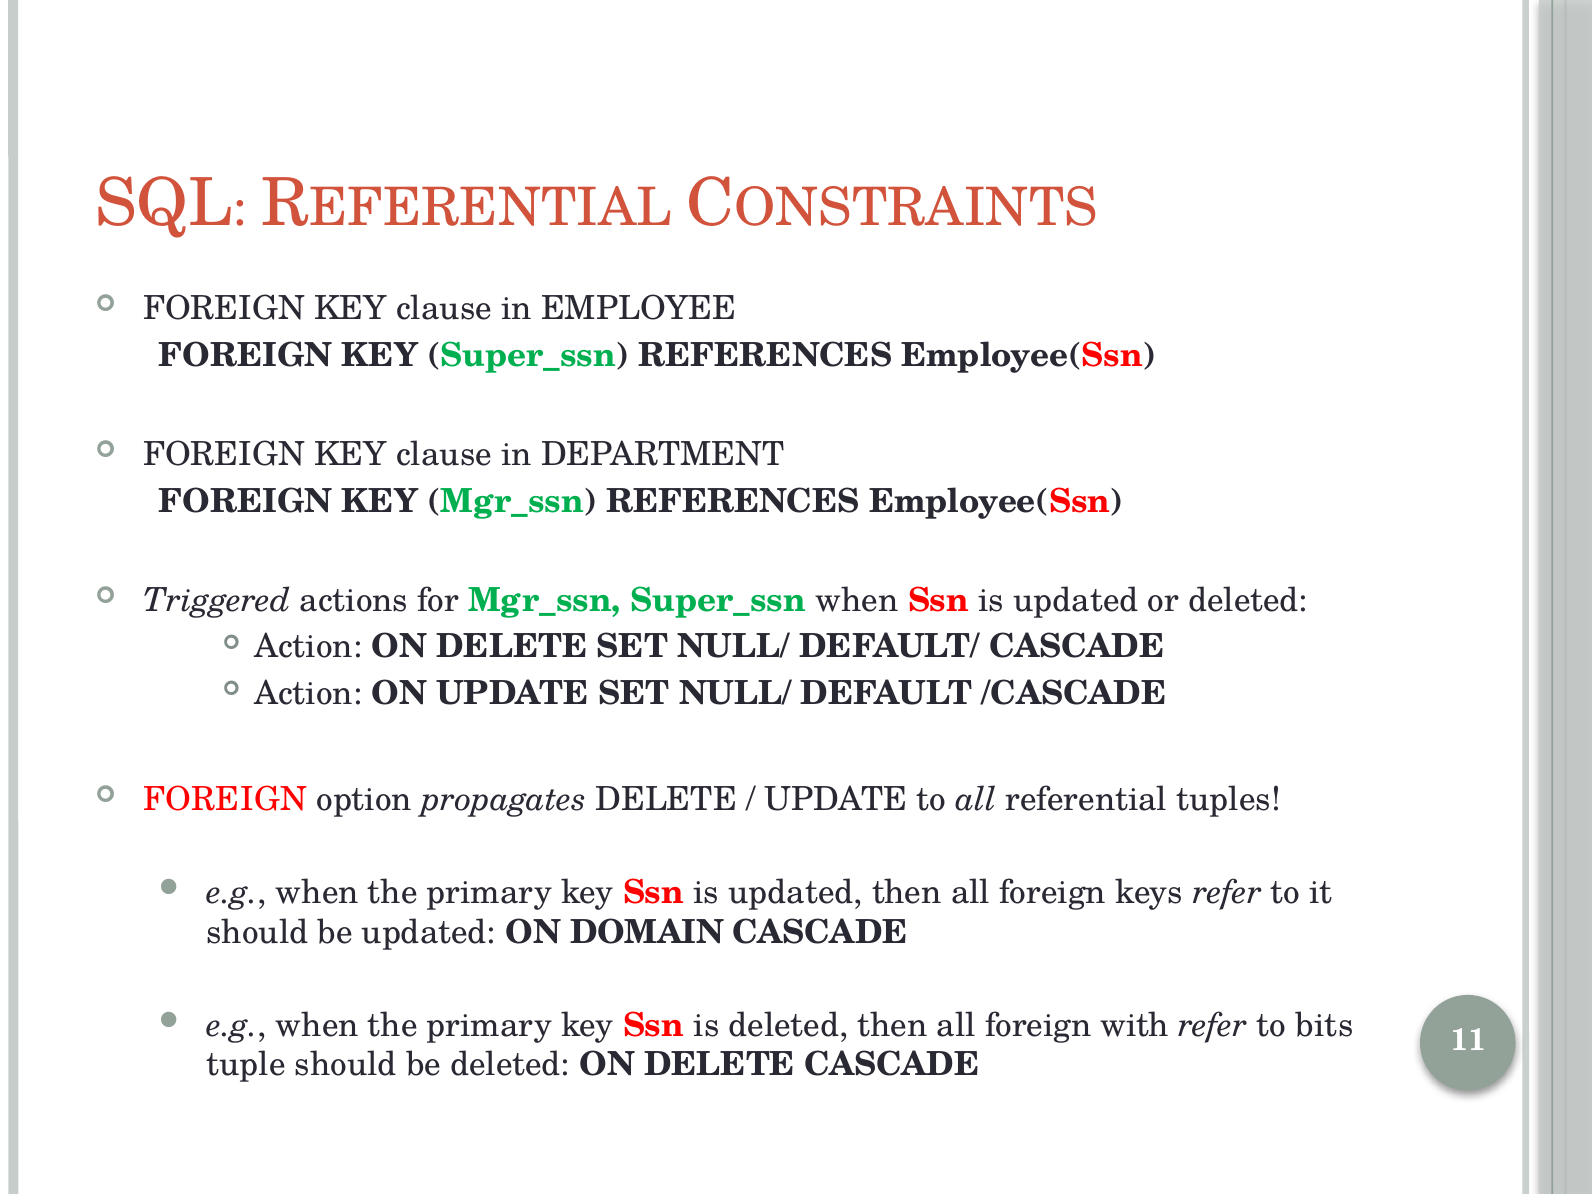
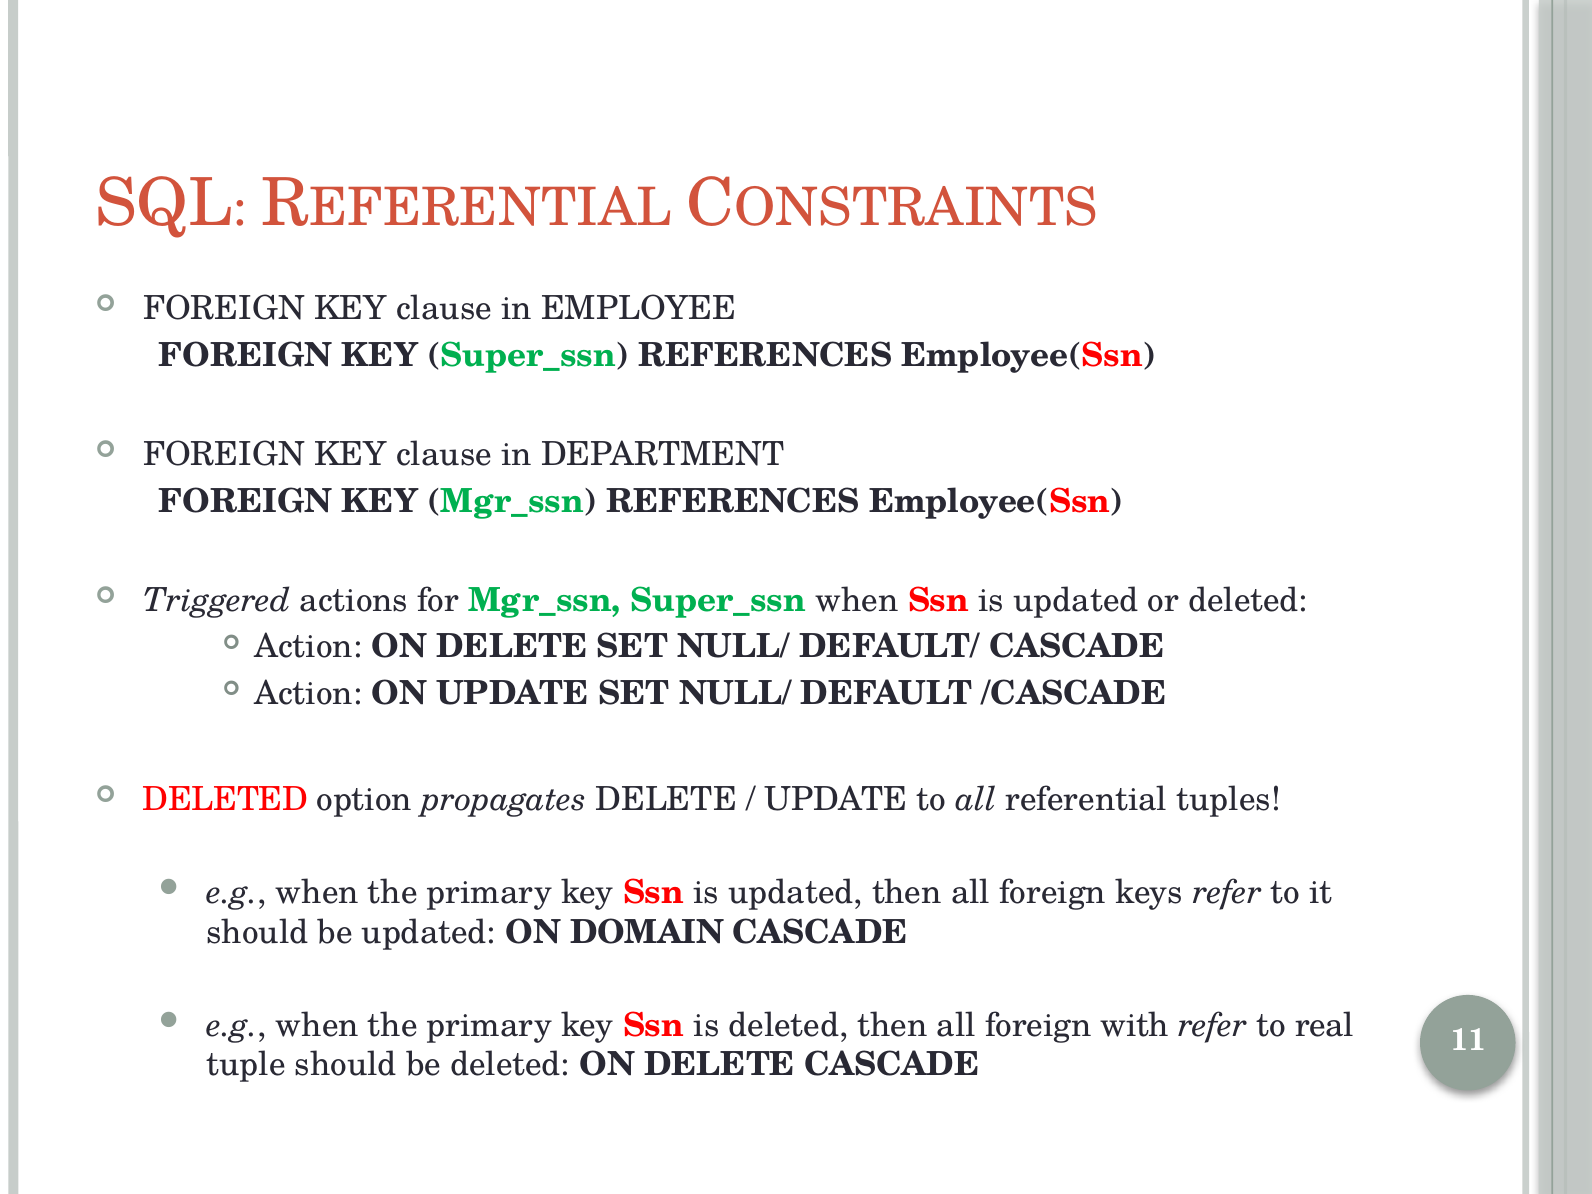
FOREIGN: FOREIGN -> DELETED (225, 800)
bits: bits -> real (1325, 1025)
